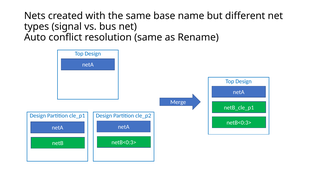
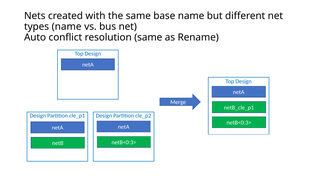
types signal: signal -> name (67, 27)
